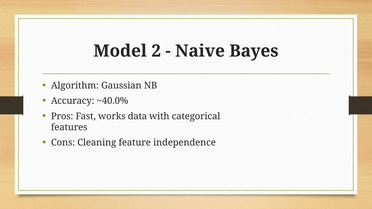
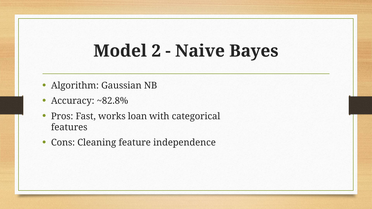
~40.0%: ~40.0% -> ~82.8% (113, 101)
data: data -> loan (137, 116)
